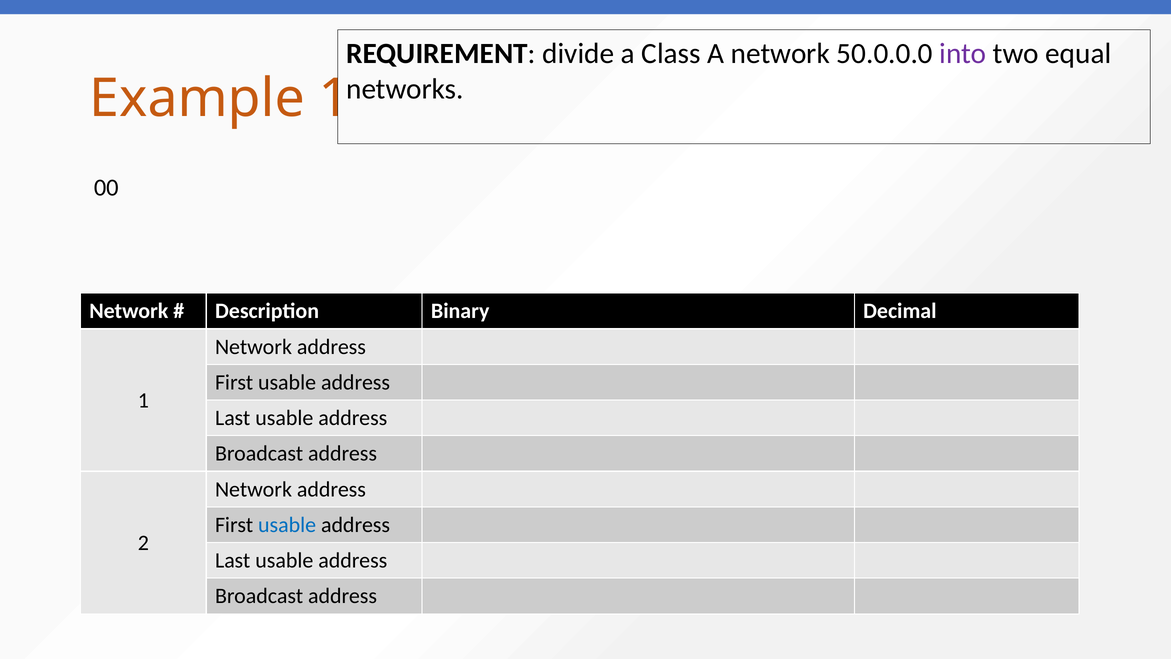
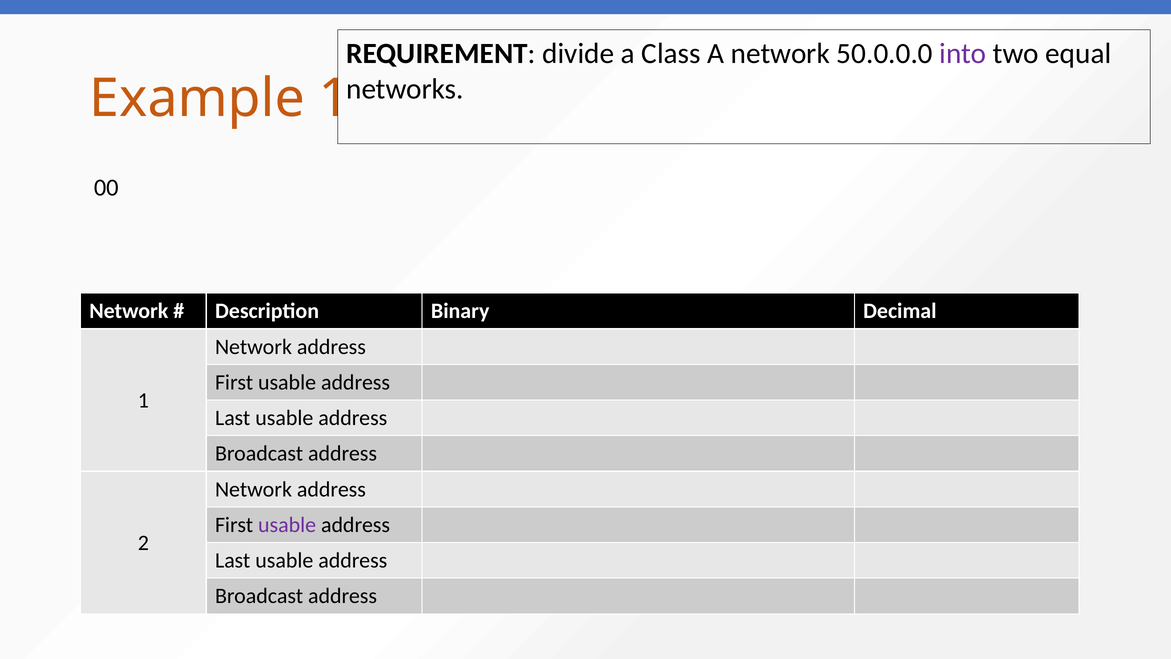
usable colour: blue -> purple (287, 525)
